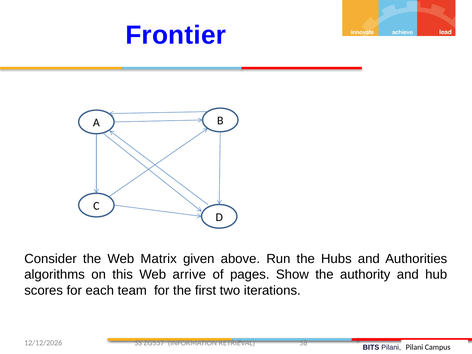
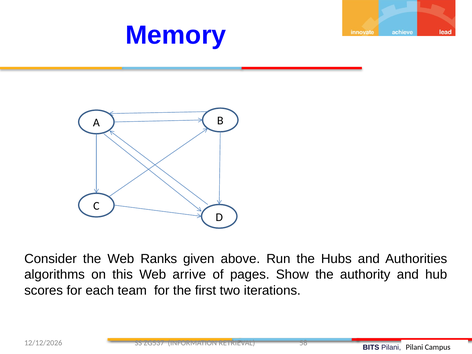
Frontier: Frontier -> Memory (176, 35)
Matrix: Matrix -> Ranks (159, 259)
